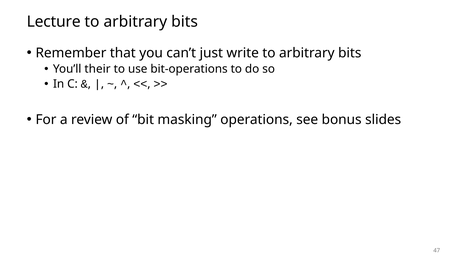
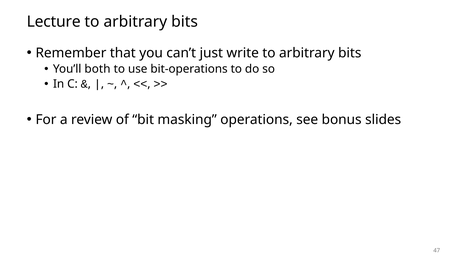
their: their -> both (98, 69)
